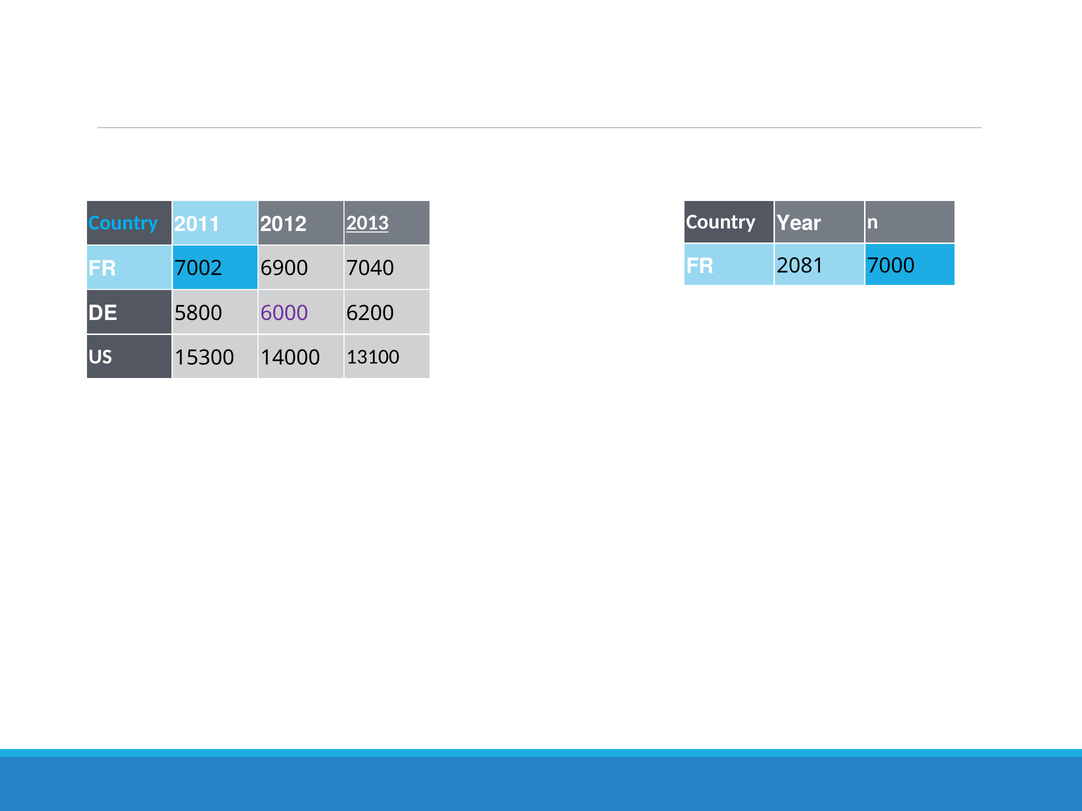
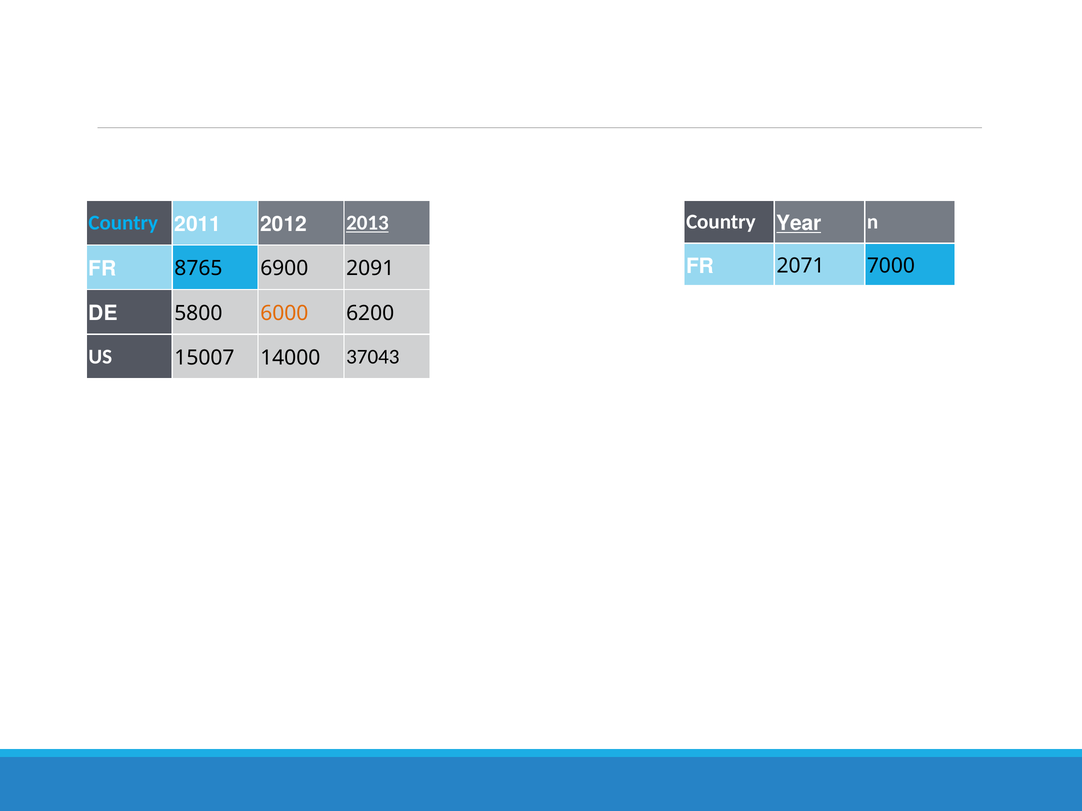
Year underline: none -> present (799, 224)
2081: 2081 -> 2071 (801, 266)
7002: 7002 -> 8765 (198, 269)
7040: 7040 -> 2091 (370, 269)
6000 colour: purple -> orange (284, 313)
15300: 15300 -> 15007 (204, 358)
13100: 13100 -> 37043 (373, 357)
